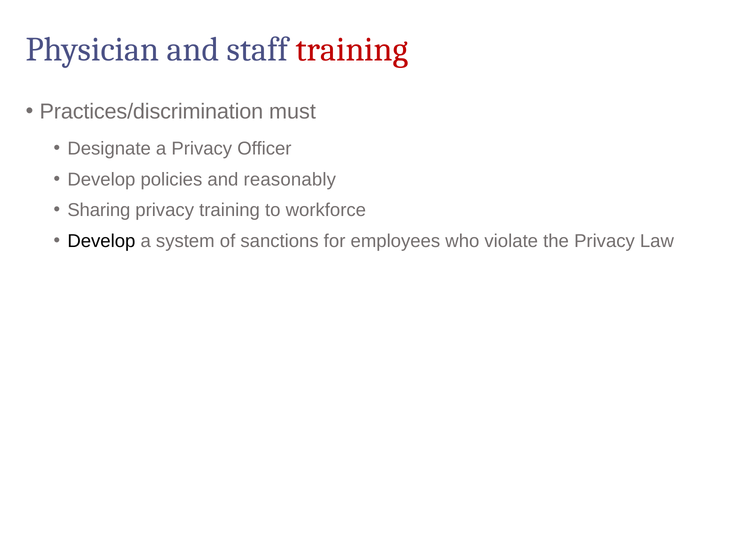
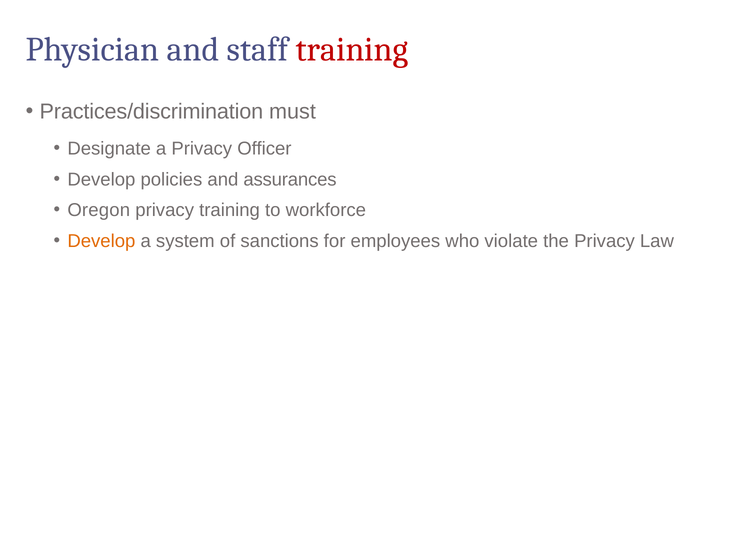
reasonably: reasonably -> assurances (290, 179)
Sharing: Sharing -> Oregon (99, 210)
Develop colour: black -> orange (101, 241)
